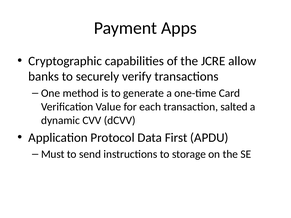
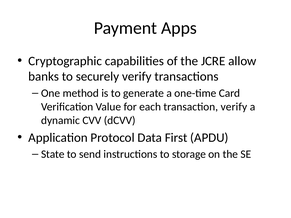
transaction salted: salted -> verify (234, 107)
Must: Must -> State (53, 154)
